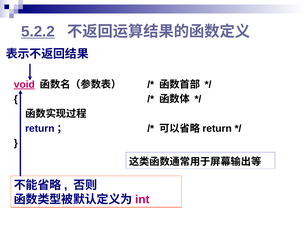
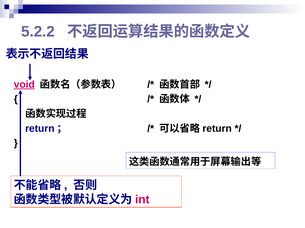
5.2.2 underline: present -> none (38, 32)
